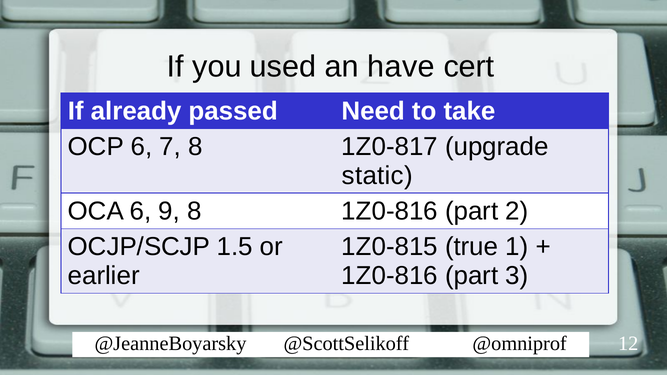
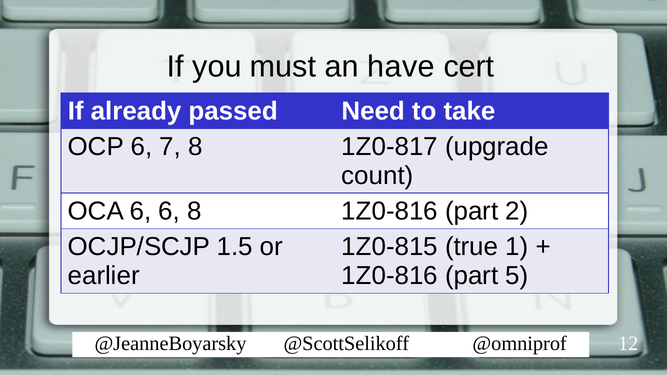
used: used -> must (283, 67)
static: static -> count (377, 176)
6 9: 9 -> 6 (169, 211)
3: 3 -> 5 (517, 276)
